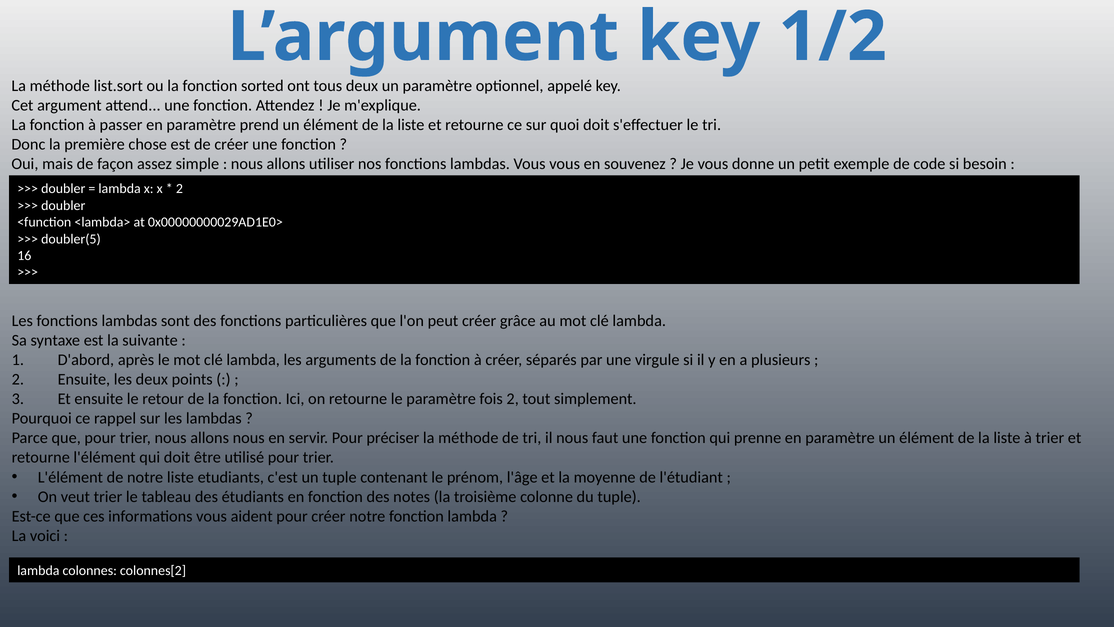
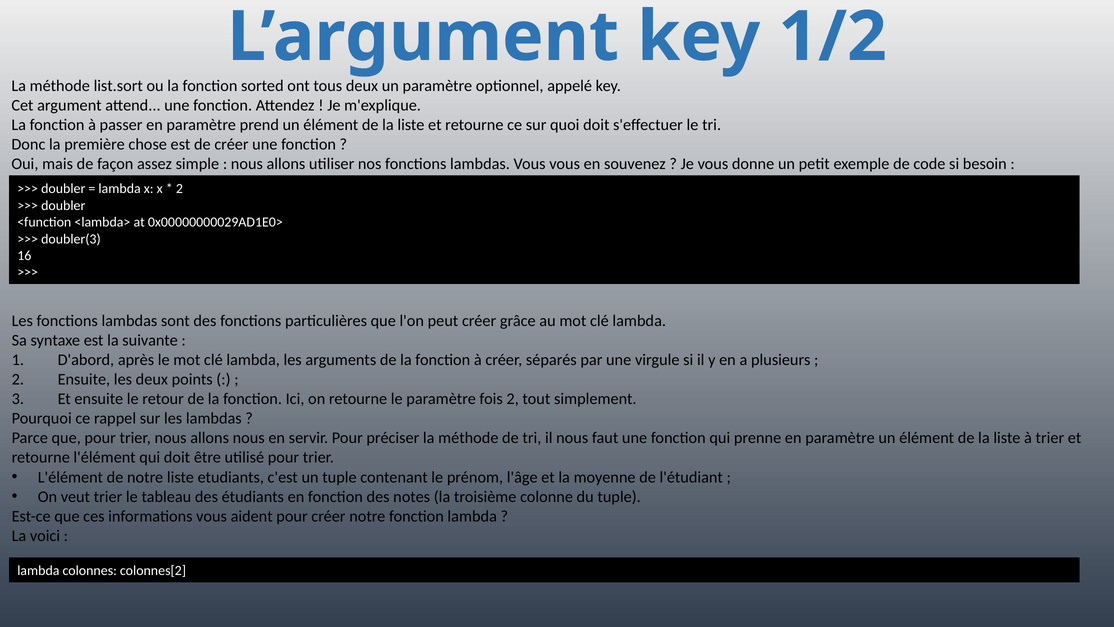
doubler(5: doubler(5 -> doubler(3 (71, 239)
